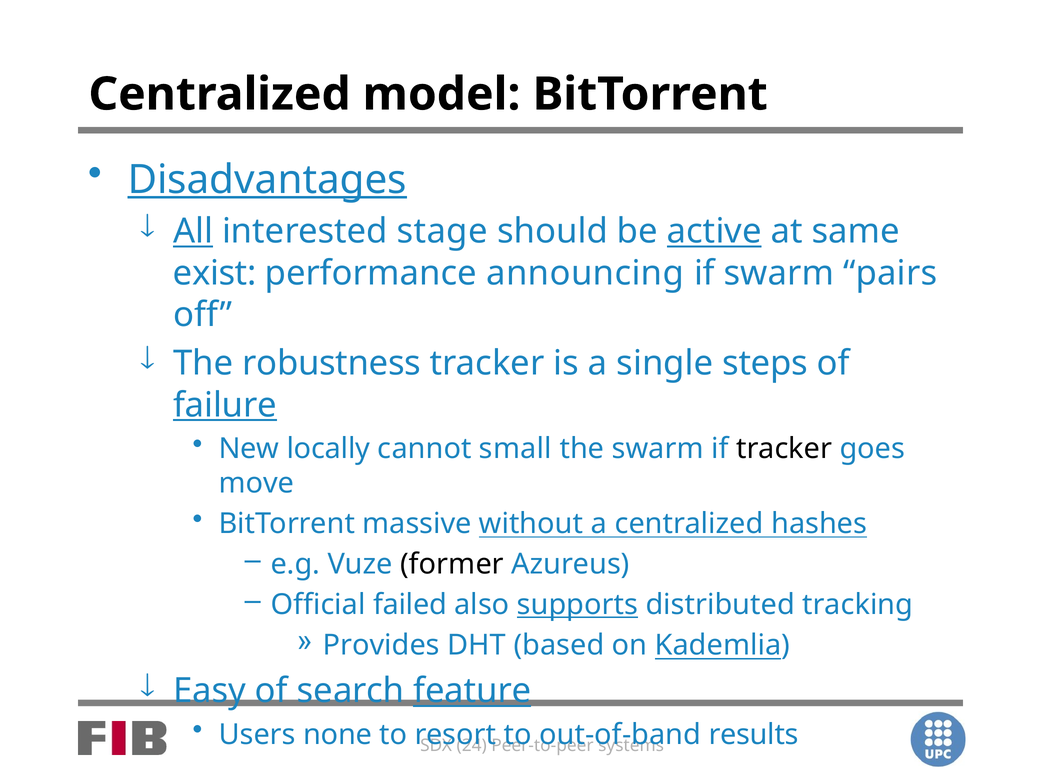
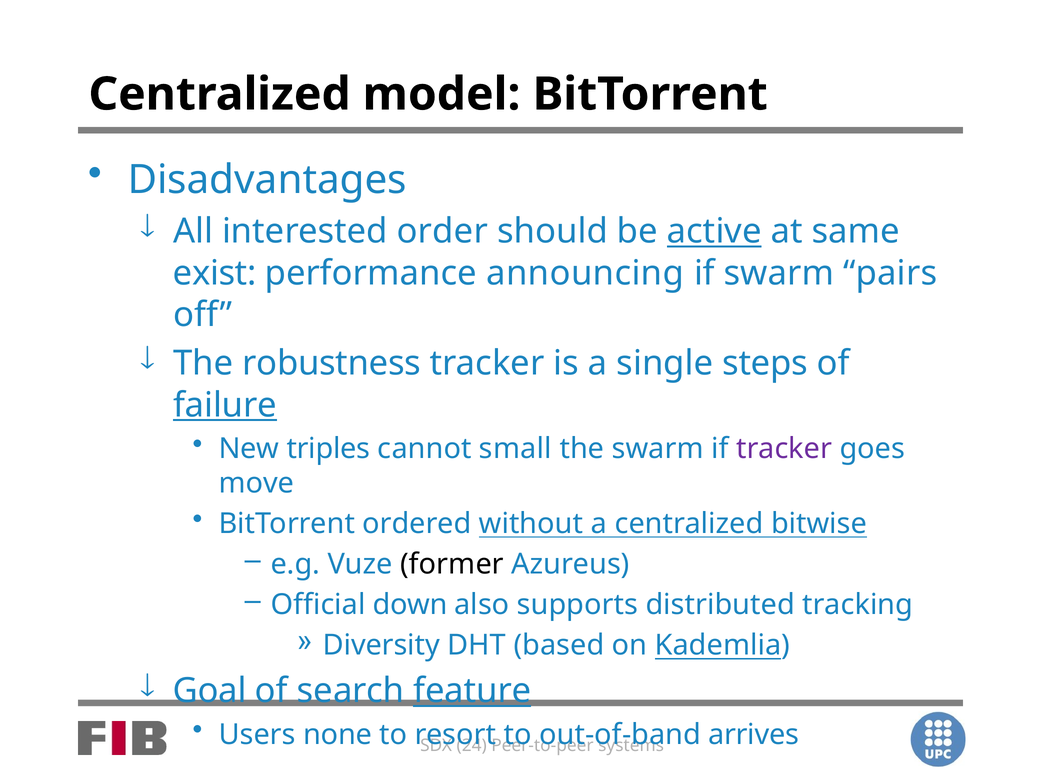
Disadvantages underline: present -> none (267, 180)
All underline: present -> none (193, 231)
stage: stage -> order (442, 231)
locally: locally -> triples (328, 448)
tracker colour: black -> purple (784, 448)
massive: massive -> ordered (417, 524)
hashes: hashes -> bitwise (819, 524)
failed: failed -> down (410, 605)
supports underline: present -> none (577, 605)
Provides: Provides -> Diversity (381, 645)
Easy: Easy -> Goal (210, 691)
results: results -> arrives (754, 734)
